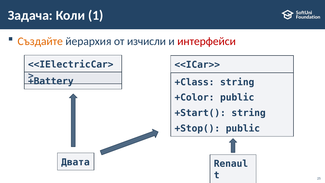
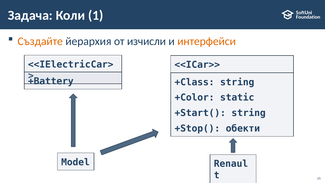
интерфейси colour: red -> orange (207, 41)
+Color public: public -> static (237, 98)
+Stop( public: public -> обекти (243, 128)
Двата: Двата -> Model (75, 162)
